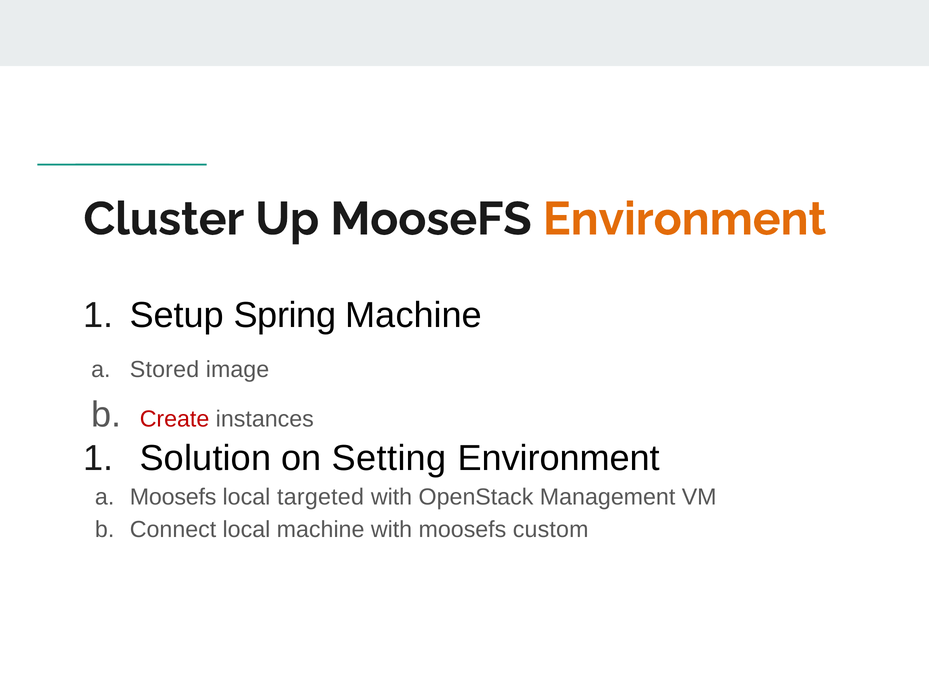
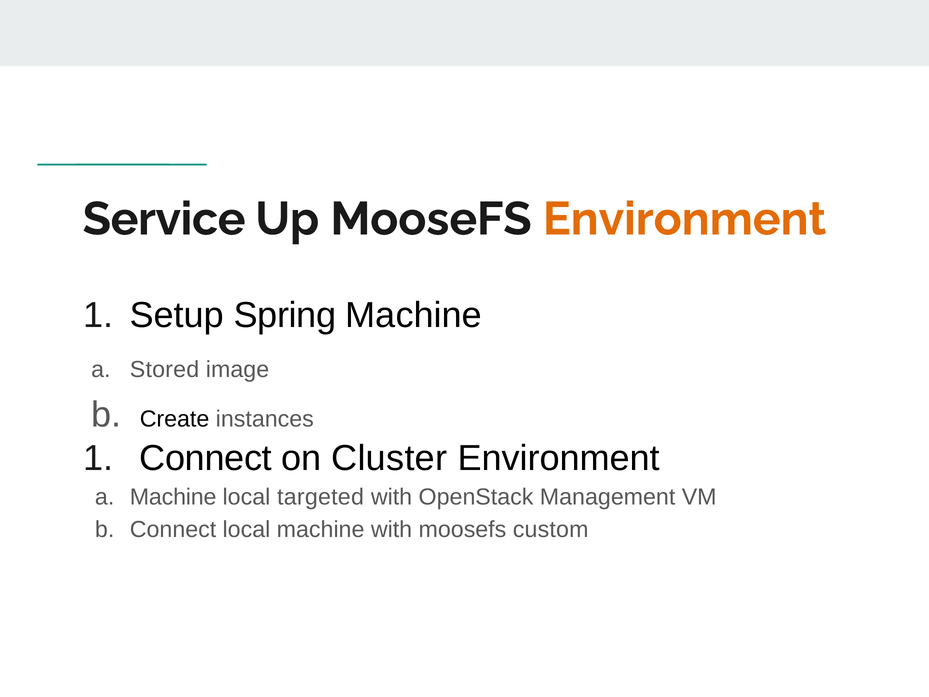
Cluster: Cluster -> Service (164, 219)
Create colour: red -> black (175, 419)
Solution: Solution -> Connect (206, 458)
Setting: Setting -> Cluster (389, 458)
Moosefs: Moosefs -> Machine (173, 497)
